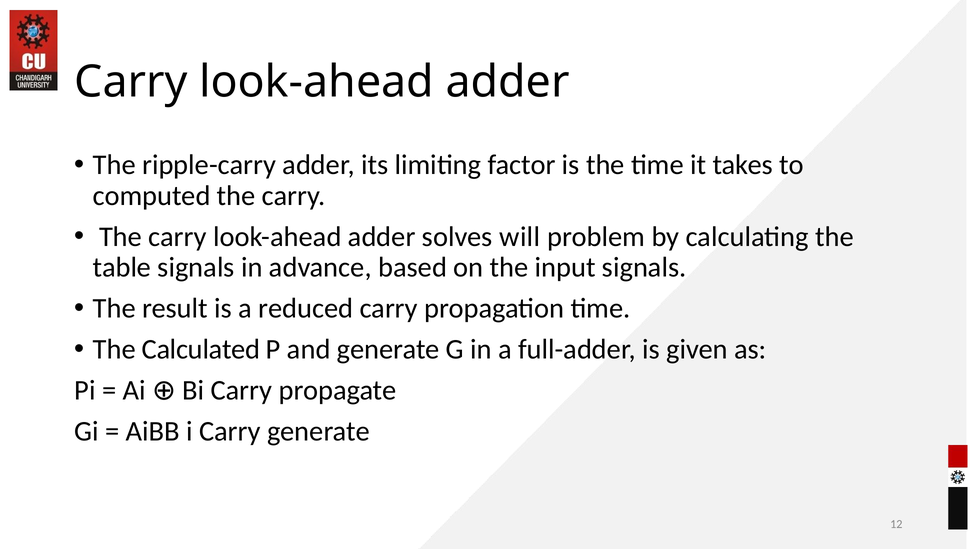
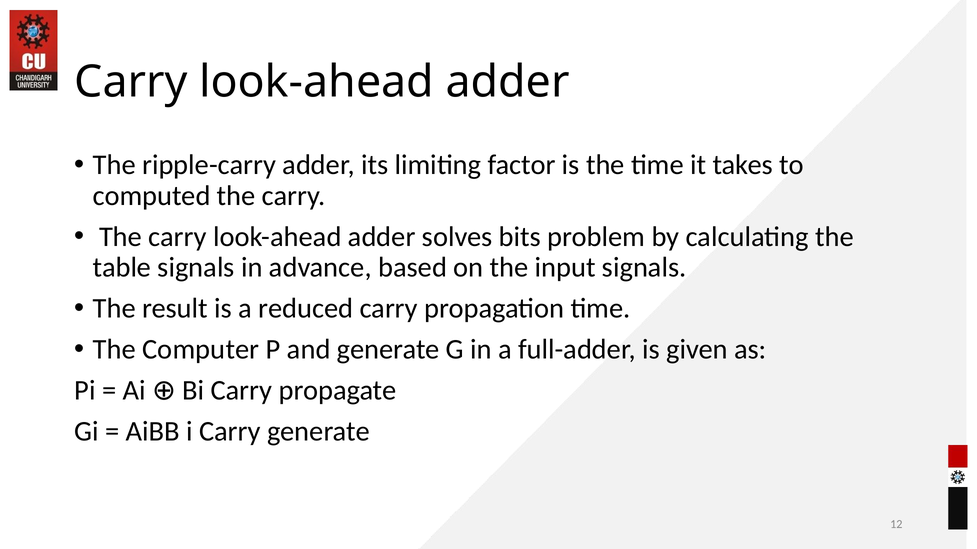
will: will -> bits (520, 237)
Calculated: Calculated -> Computer (201, 350)
